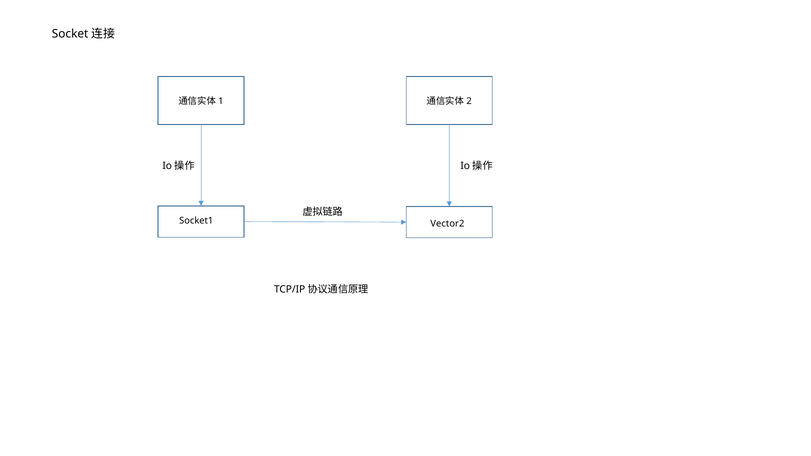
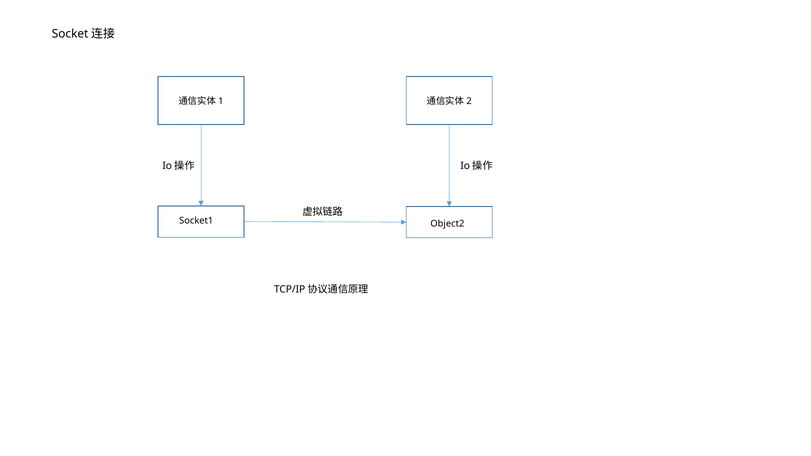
Vector2: Vector2 -> Object2 (447, 224)
